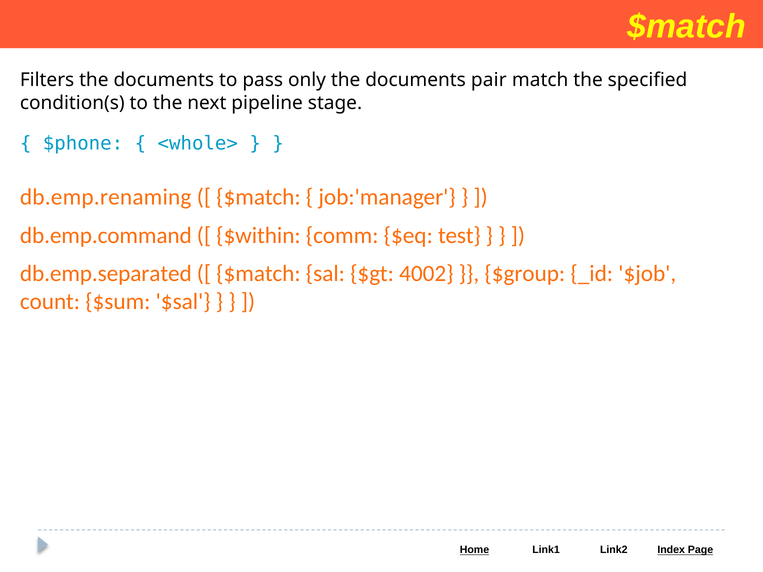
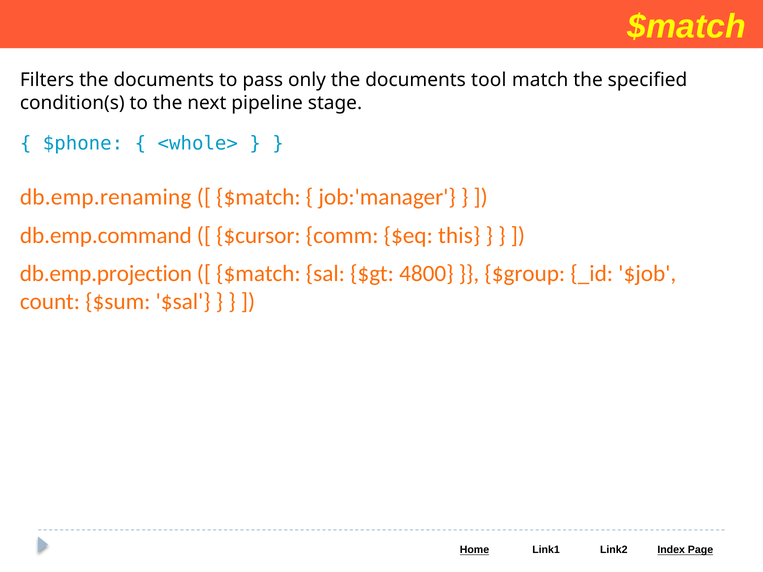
pair: pair -> tool (489, 80)
$within: $within -> $cursor (258, 236)
test: test -> this (459, 236)
db.emp.separated: db.emp.separated -> db.emp.projection (106, 274)
4002: 4002 -> 4800 (426, 274)
